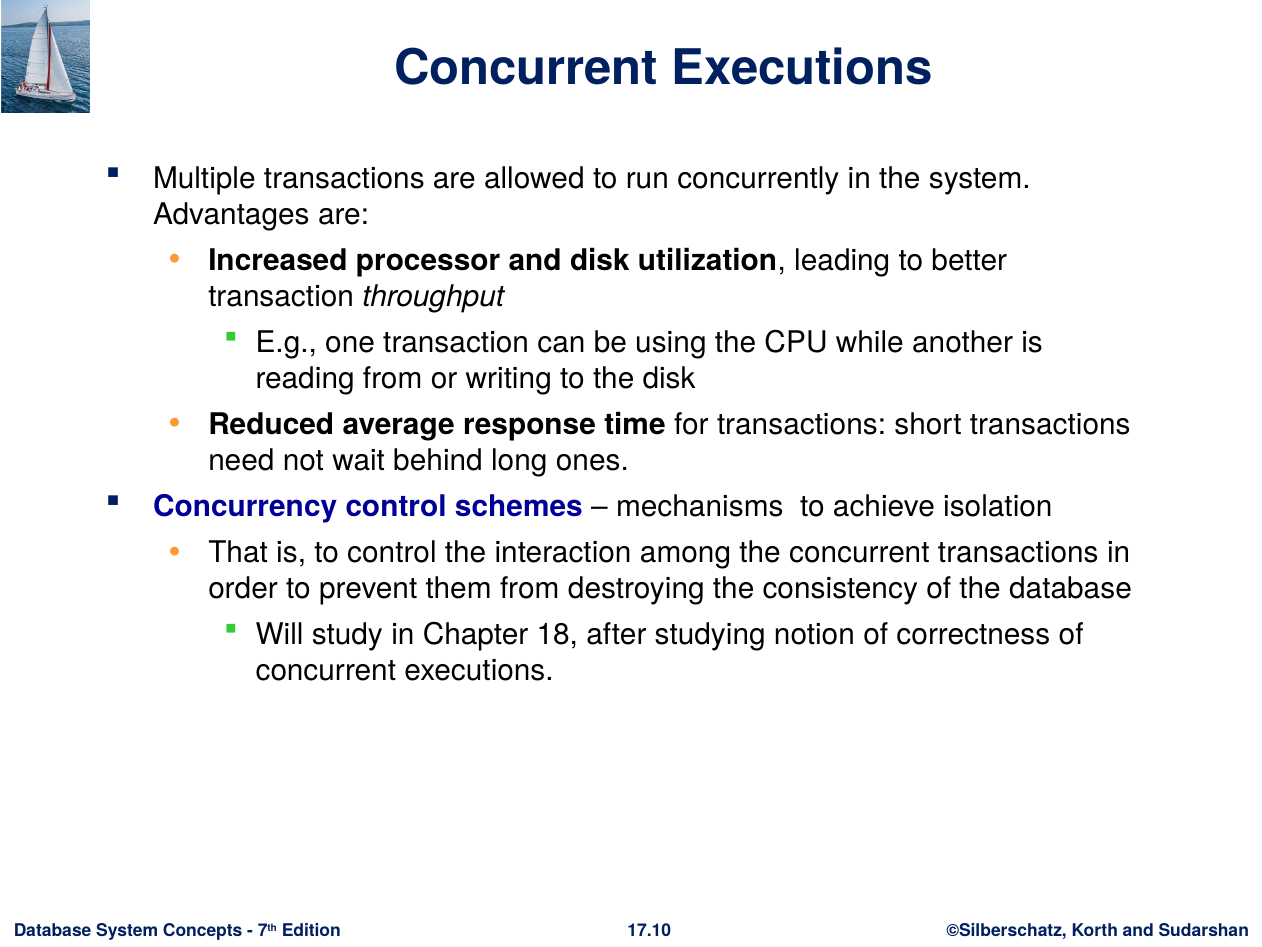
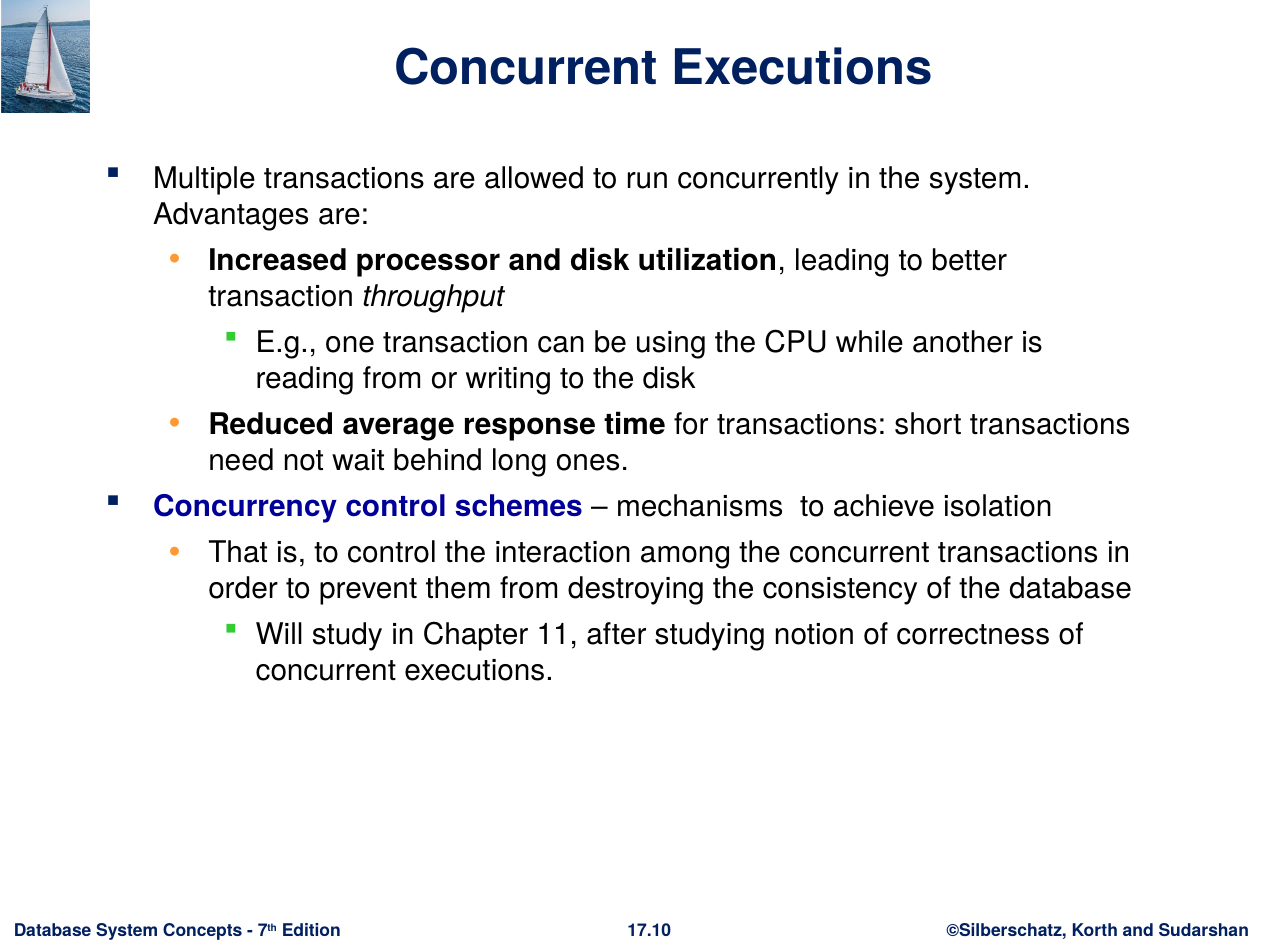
18: 18 -> 11 (557, 635)
